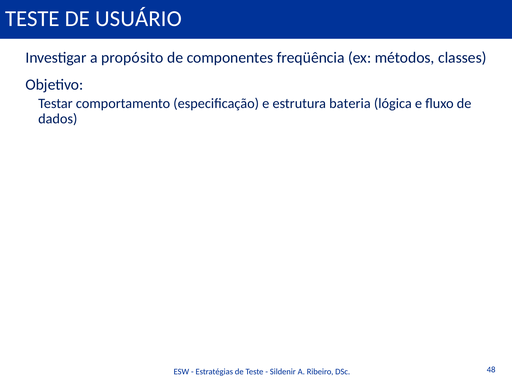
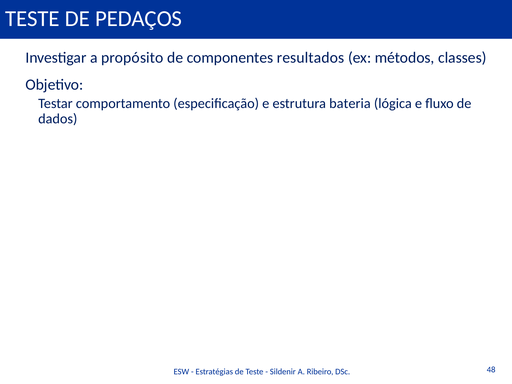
USUÁRIO: USUÁRIO -> PEDAÇOS (139, 19)
freqüência: freqüência -> resultados (311, 58)
